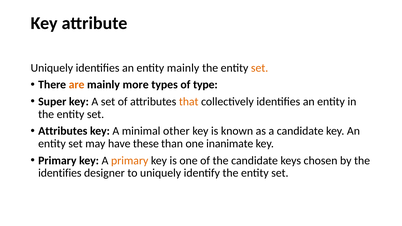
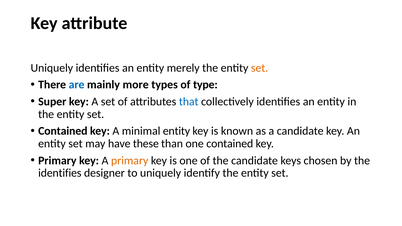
entity mainly: mainly -> merely (183, 68)
are colour: orange -> blue (77, 85)
that colour: orange -> blue (189, 102)
Attributes: Attributes -> Contained (63, 131)
minimal other: other -> entity (176, 131)
one inanimate: inanimate -> contained (230, 144)
